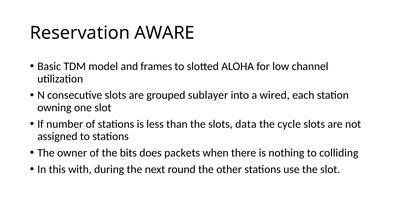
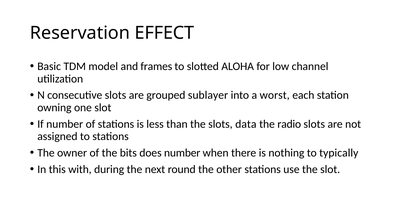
AWARE: AWARE -> EFFECT (164, 33)
wired: wired -> worst (275, 95)
cycle: cycle -> radio (289, 124)
does packets: packets -> number (182, 153)
colliding: colliding -> typically (339, 153)
